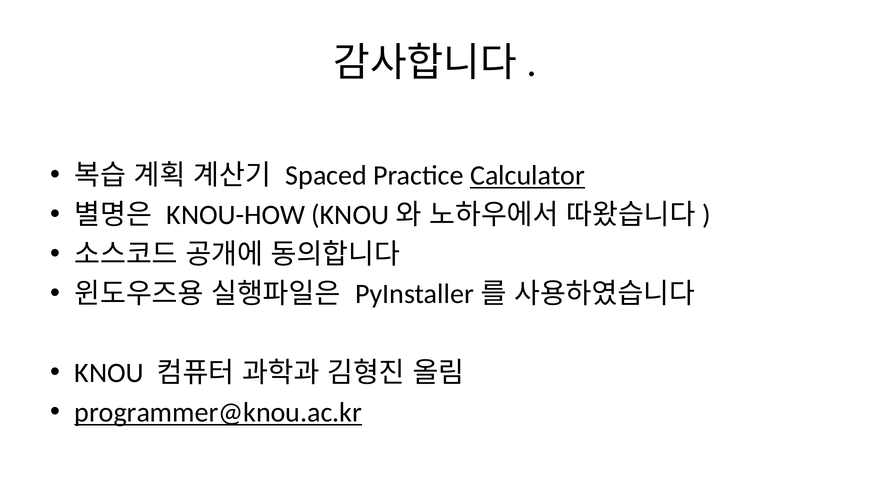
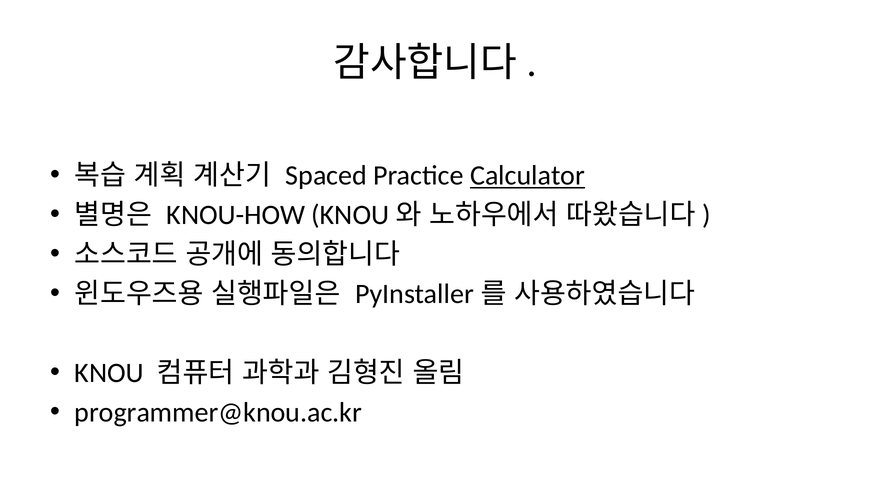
programmer@knou.ac.kr underline: present -> none (218, 413)
